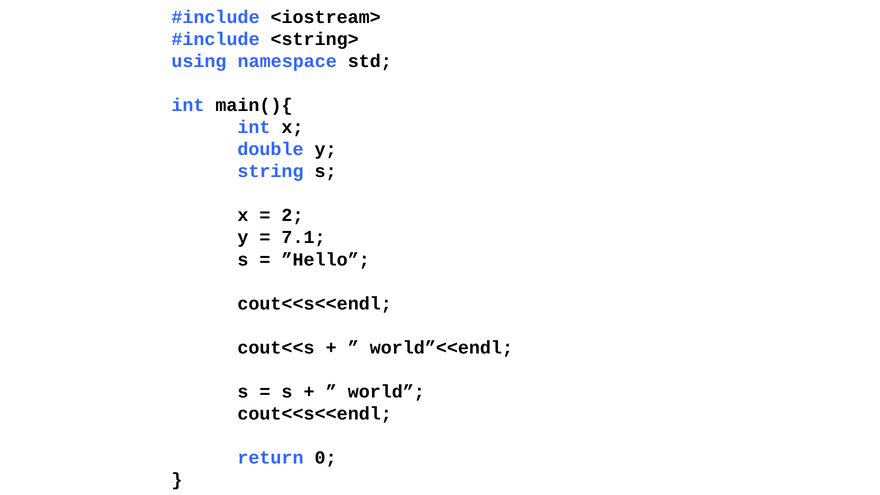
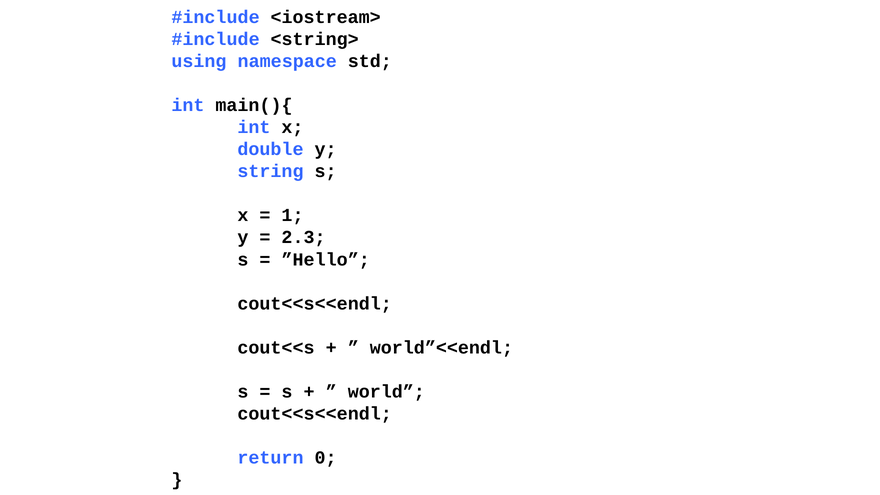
2: 2 -> 1 (293, 215)
7.1: 7.1 -> 2.3 (304, 237)
